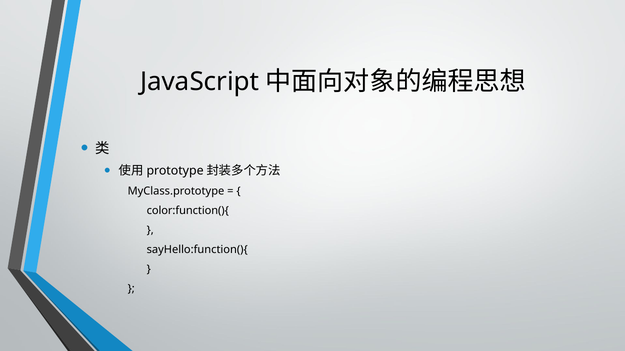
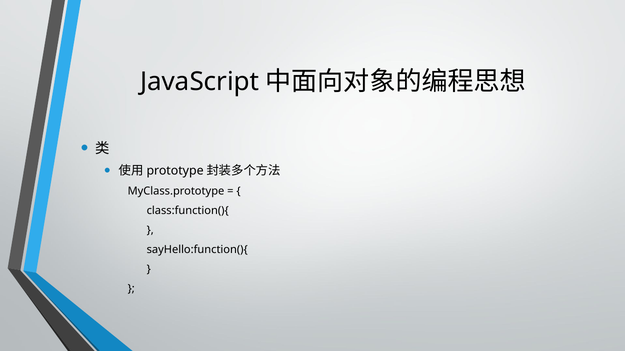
color:function(){: color:function(){ -> class:function(){ (188, 211)
